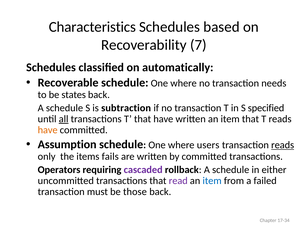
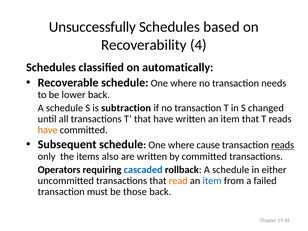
Characteristics: Characteristics -> Unsuccessfully (92, 27)
7: 7 -> 4 (198, 45)
states: states -> lower (74, 95)
specified: specified -> changed (266, 108)
all underline: present -> none (64, 119)
Assumption: Assumption -> Subsequent (67, 144)
users: users -> cause (208, 145)
fails: fails -> also (110, 156)
cascaded colour: purple -> blue (143, 170)
read colour: purple -> orange (178, 181)
